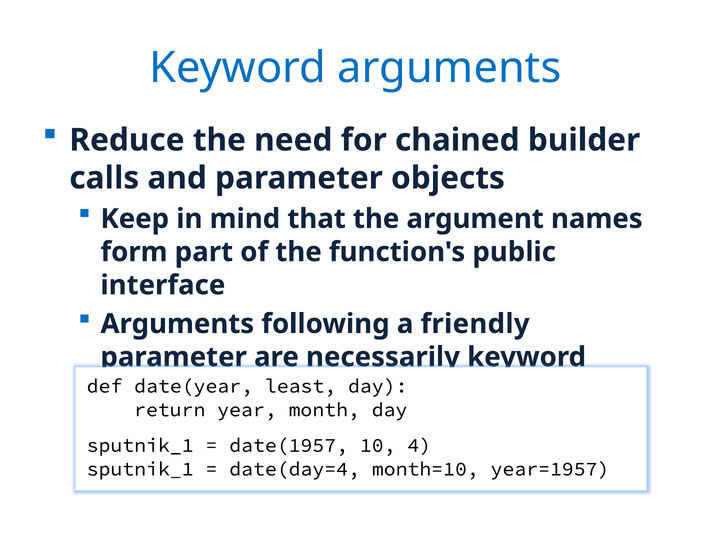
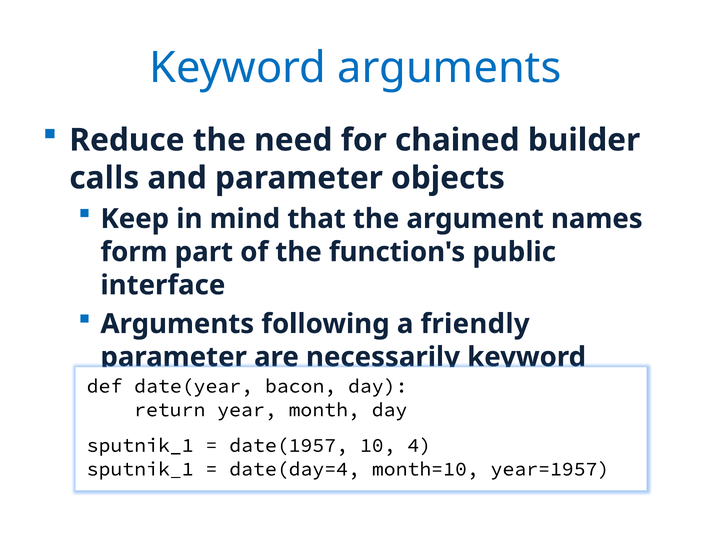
least: least -> bacon (301, 386)
